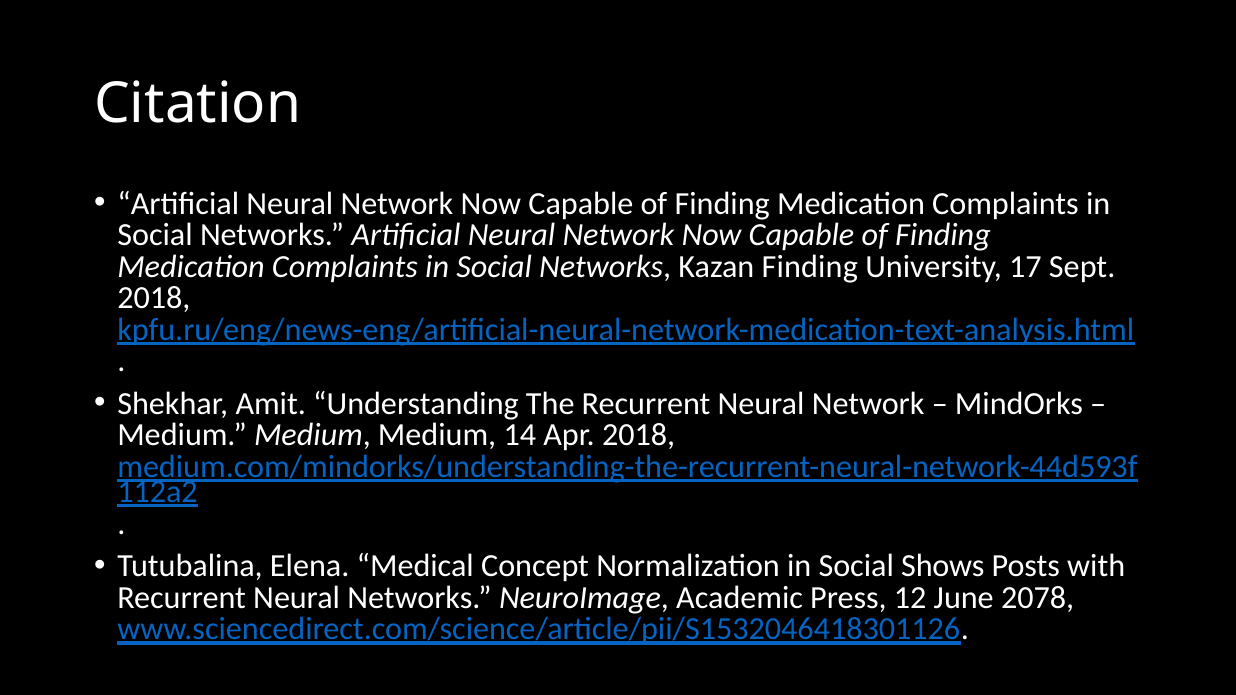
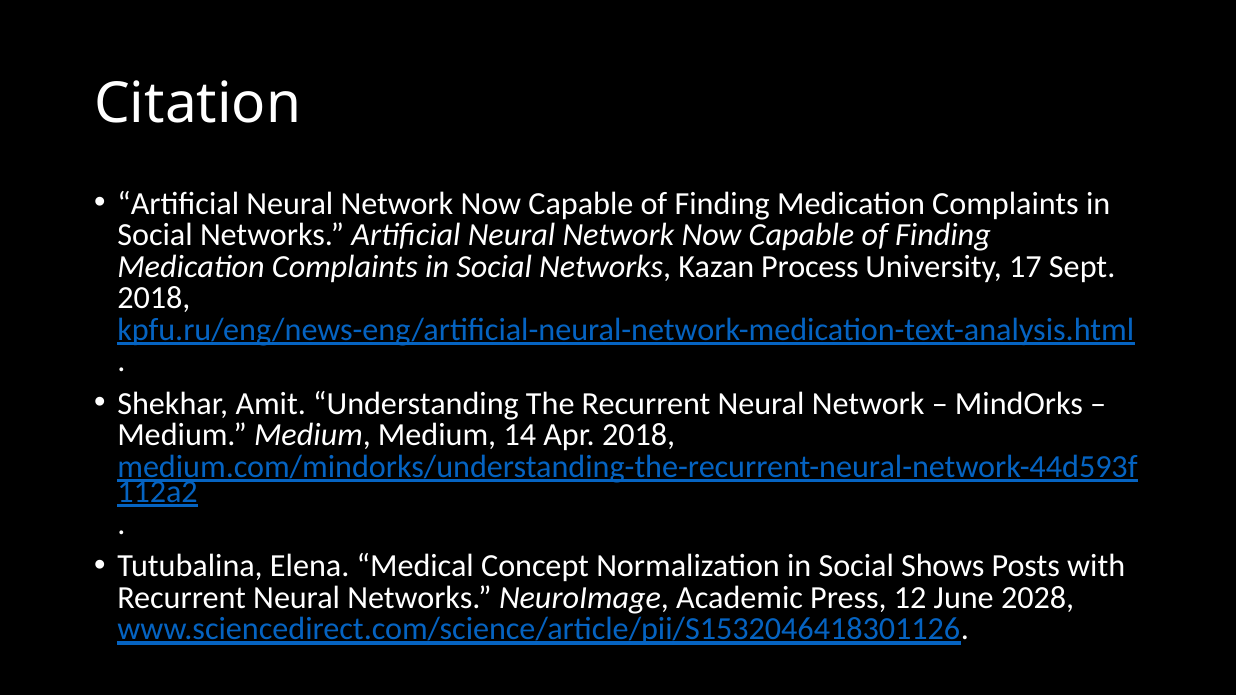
Kazan Finding: Finding -> Process (810, 267)
2078: 2078 -> 2028 (1038, 598)
